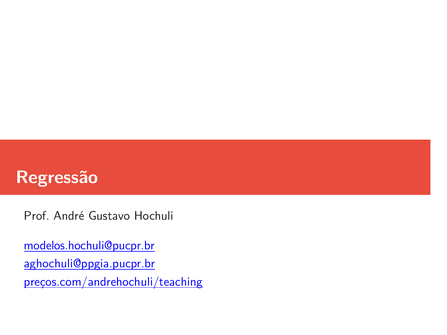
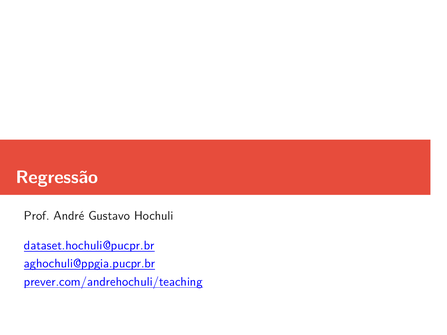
modelos.hochuli@pucpr.br: modelos.hochuli@pucpr.br -> dataset.hochuli@pucpr.br (89, 246)
preços.com/andrehochuli/teaching: preços.com/andrehochuli/teaching -> prever.com/andrehochuli/teaching (113, 282)
